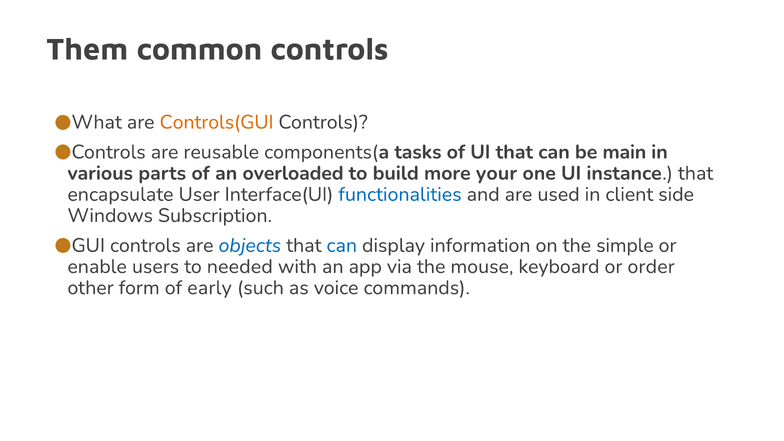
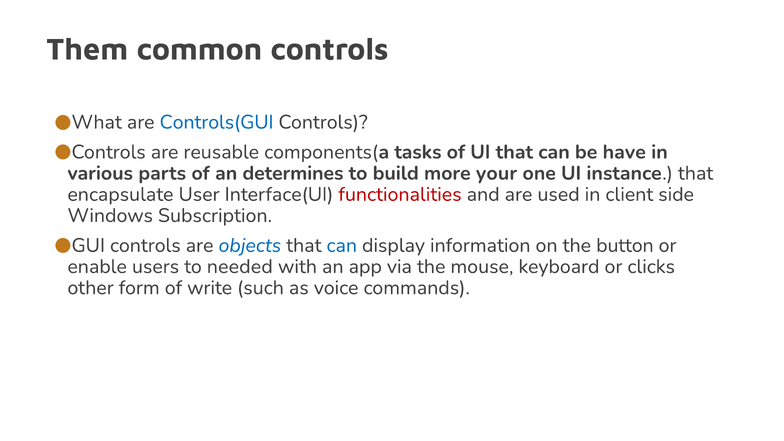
Controls(GUI colour: orange -> blue (217, 122)
main: main -> have (624, 152)
overloaded: overloaded -> determines (293, 173)
functionalities colour: blue -> red (400, 194)
simple: simple -> button (625, 245)
order: order -> clicks (651, 267)
early: early -> write (210, 288)
